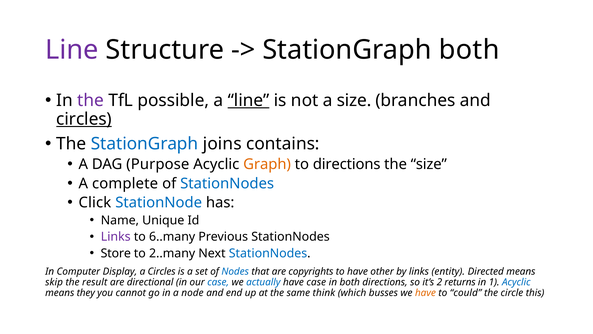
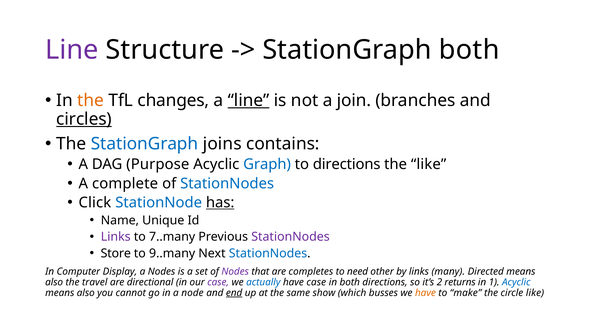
the colour: purple -> orange (91, 100)
possible: possible -> changes (173, 100)
a size: size -> join (354, 100)
Graph colour: orange -> blue (267, 164)
the size: size -> like (429, 164)
has underline: none -> present (220, 202)
6..many: 6..many -> 7..many (172, 237)
StationNodes colour: black -> purple (290, 237)
2..many: 2..many -> 9..many (172, 253)
a Circles: Circles -> Nodes (162, 271)
Nodes colour: blue -> purple (235, 271)
copyrights: copyrights -> completes (311, 271)
to have: have -> need (358, 271)
entity: entity -> many (448, 271)
skip: skip -> also (54, 282)
result: result -> travel (95, 282)
case colour: blue -> purple (218, 282)
they: they -> also (86, 292)
end underline: none -> present (234, 292)
think: think -> show (324, 292)
could: could -> make (466, 292)
circle this: this -> like (535, 292)
